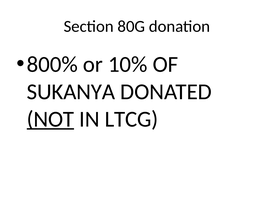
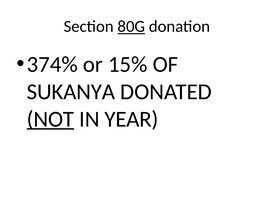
80G underline: none -> present (131, 27)
800%: 800% -> 374% (52, 65)
10%: 10% -> 15% (128, 65)
LTCG: LTCG -> YEAR (131, 119)
